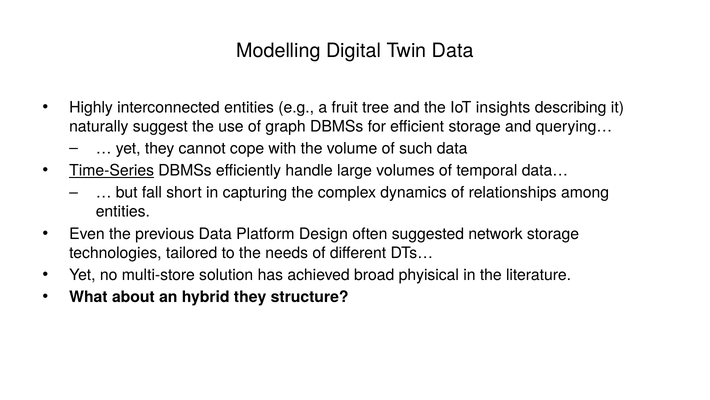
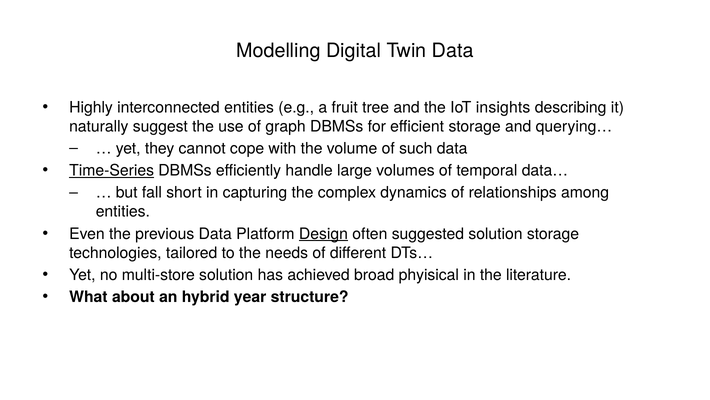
Design underline: none -> present (323, 233)
suggested network: network -> solution (495, 233)
hybrid they: they -> year (250, 297)
